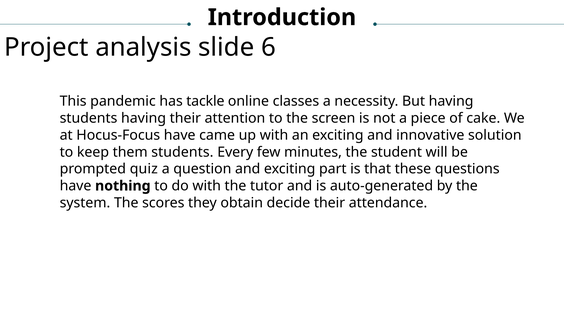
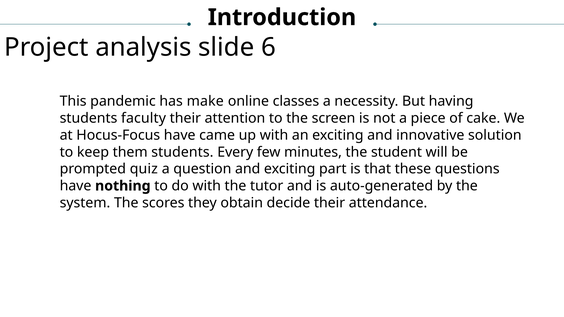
tackle: tackle -> make (205, 101)
students having: having -> faculty (143, 118)
